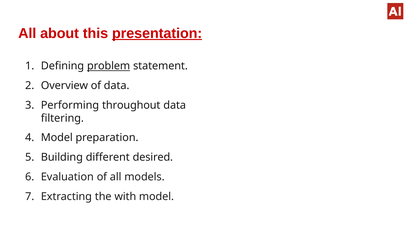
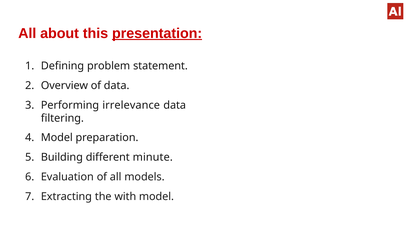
problem underline: present -> none (109, 66)
throughout: throughout -> irrelevance (131, 105)
desired: desired -> minute (153, 157)
